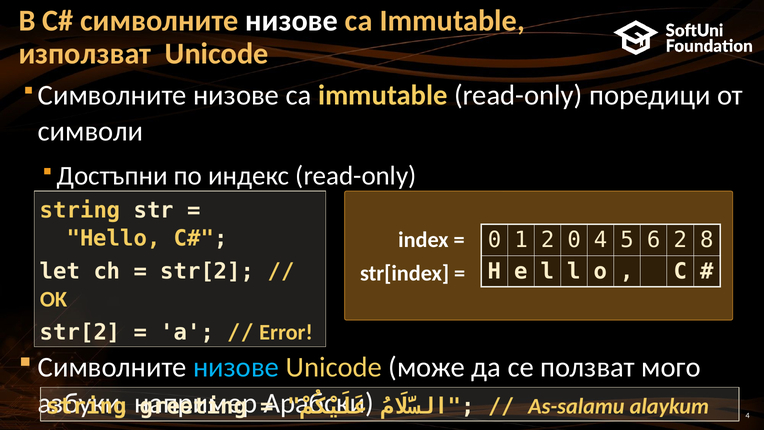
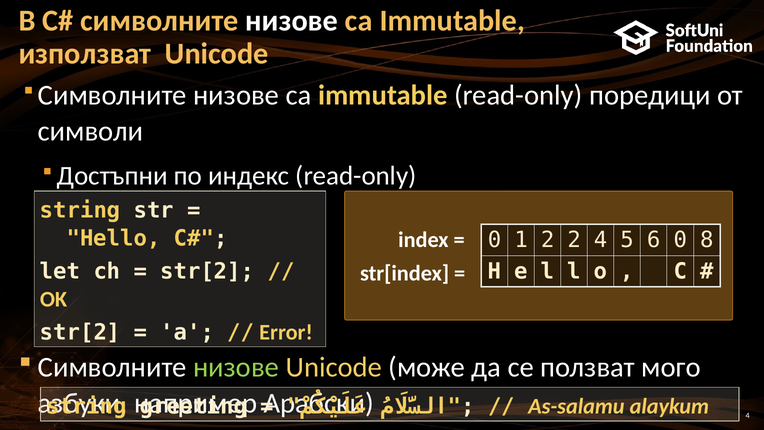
2 0: 0 -> 2 (574, 240)
6 2: 2 -> 0 (680, 240)
низове colour: light blue -> light green (236, 367)
